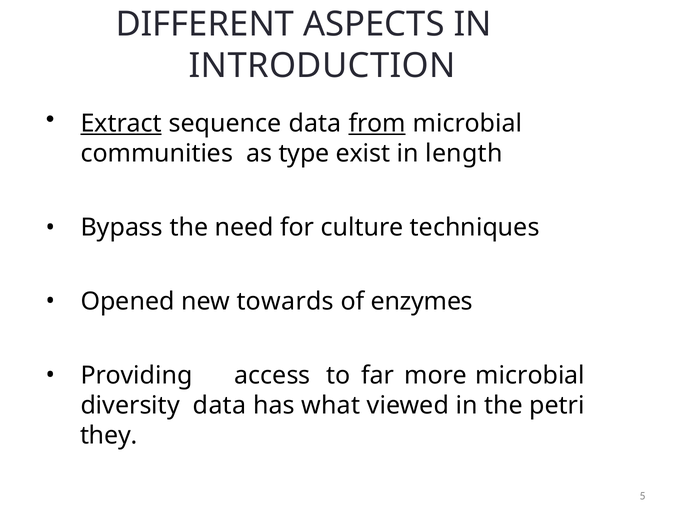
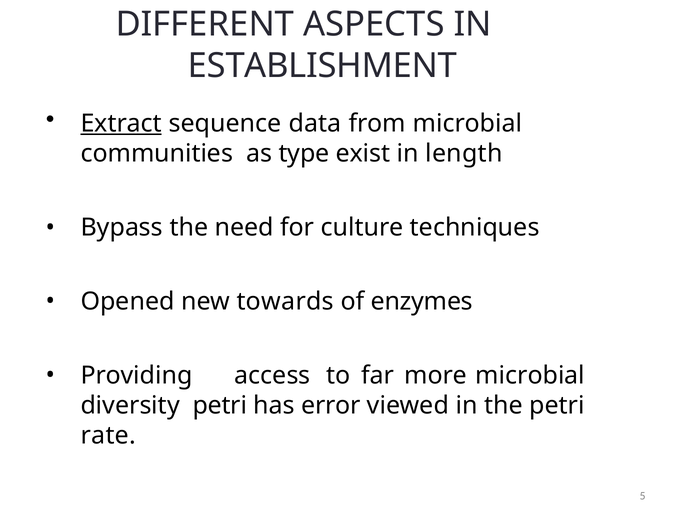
INTRODUCTION: INTRODUCTION -> ESTABLISHMENT (322, 66)
from underline: present -> none (377, 124)
diversity data: data -> petri (220, 405)
what: what -> error (331, 405)
they: they -> rate (108, 435)
